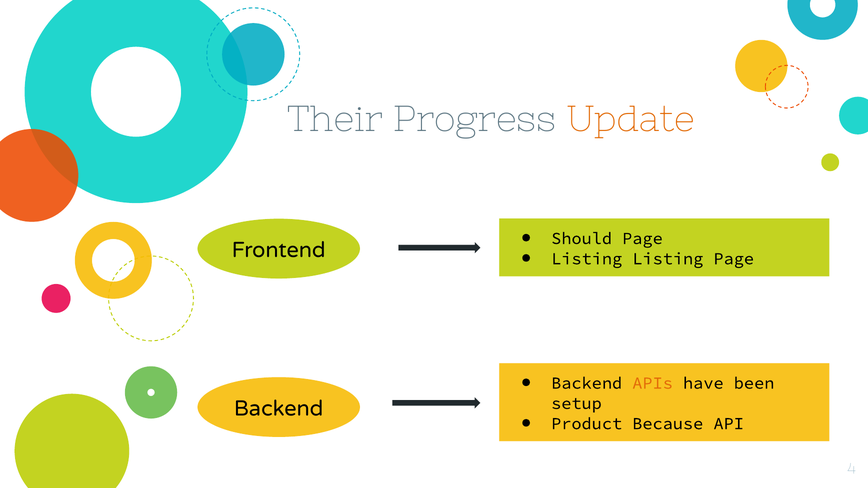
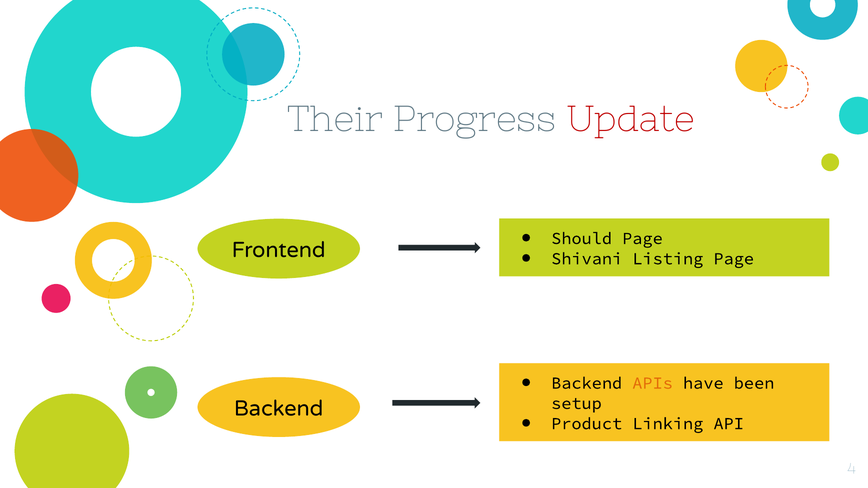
Update colour: orange -> red (631, 119)
Listing: Listing -> Shivani (587, 259)
Because: Because -> Linking (668, 424)
